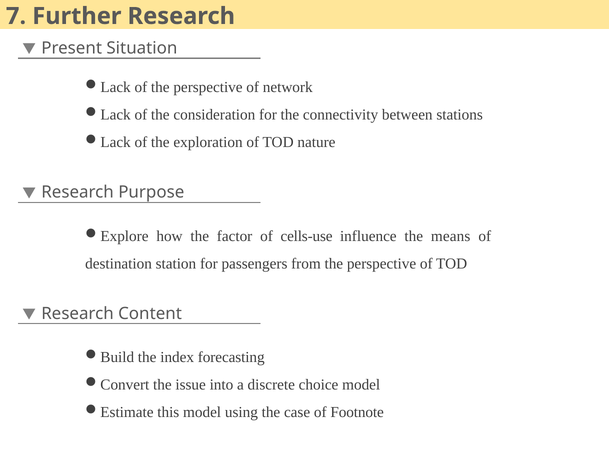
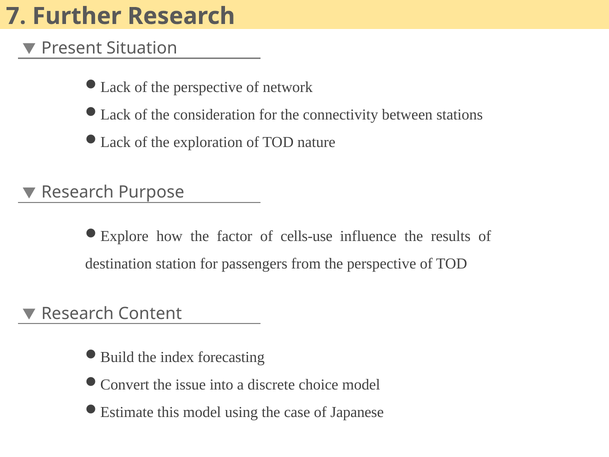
means: means -> results (451, 236)
Footnote: Footnote -> Japanese (357, 412)
